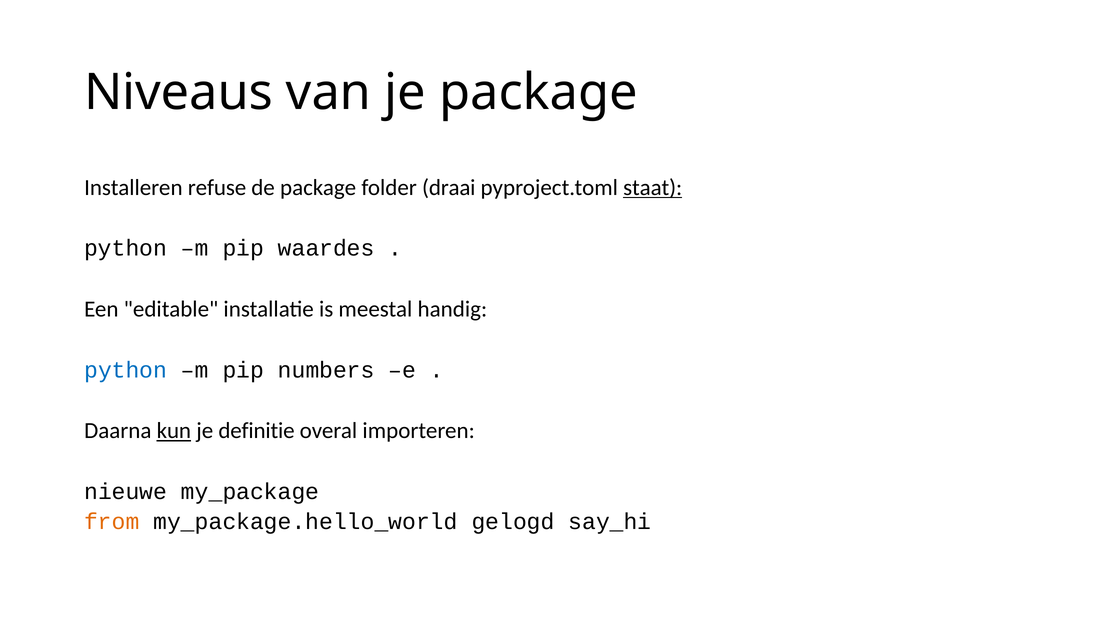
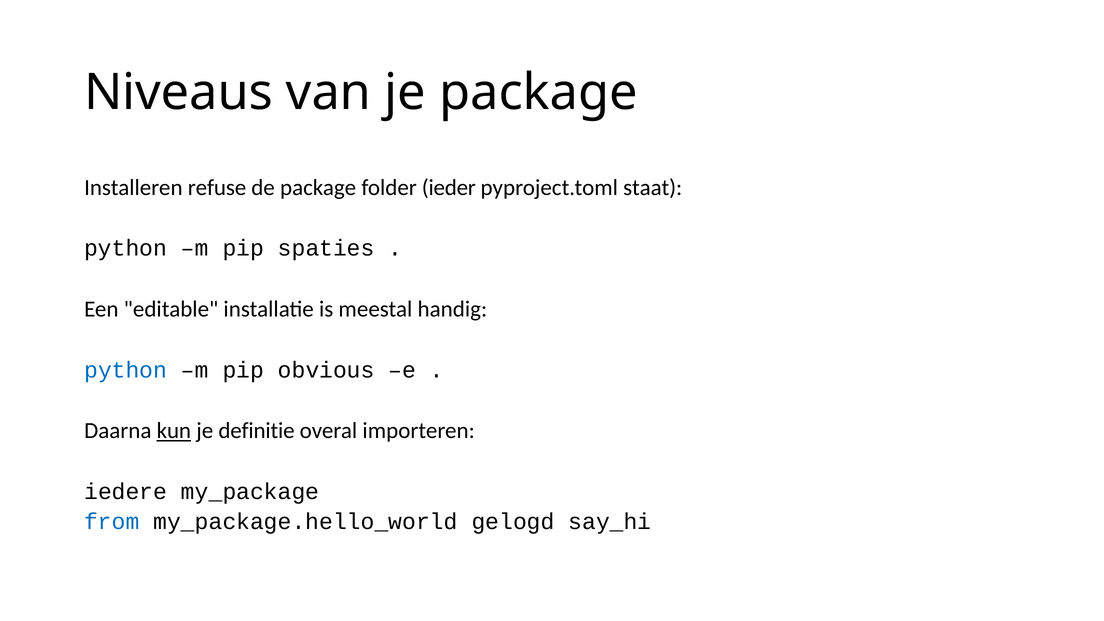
draai: draai -> ieder (449, 188)
staat underline: present -> none (653, 188)
waardes: waardes -> spaties (326, 248)
numbers: numbers -> obvious (326, 370)
nieuwe: nieuwe -> iedere (126, 491)
from colour: orange -> blue (112, 522)
